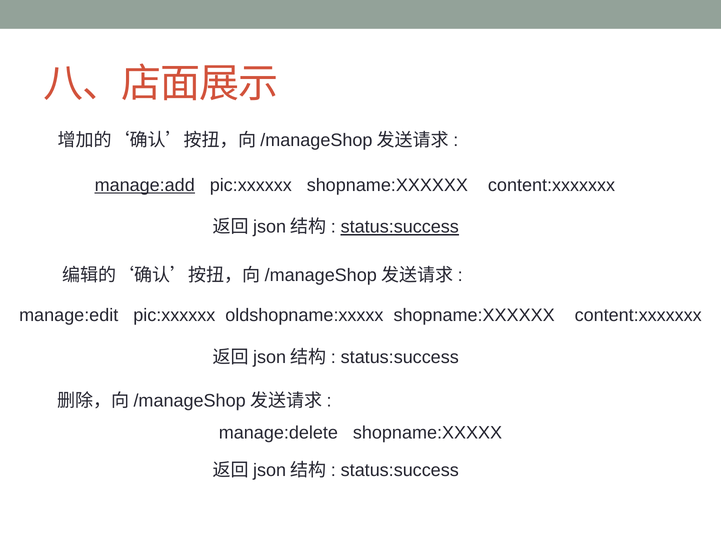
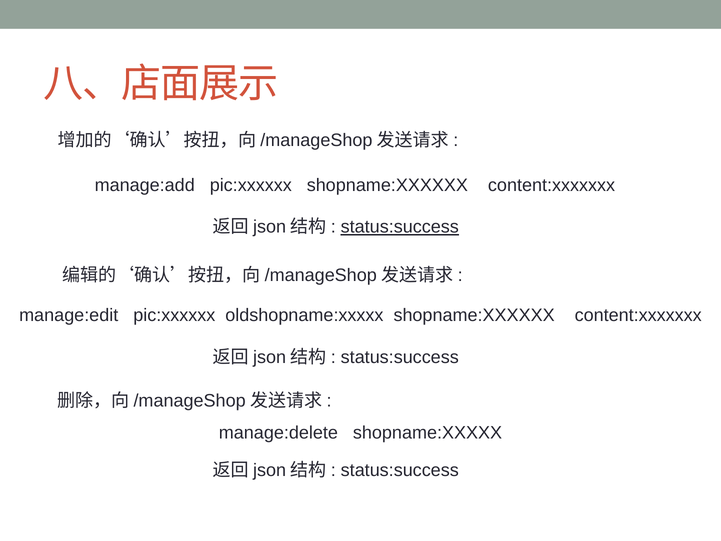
manage:add underline: present -> none (145, 185)
